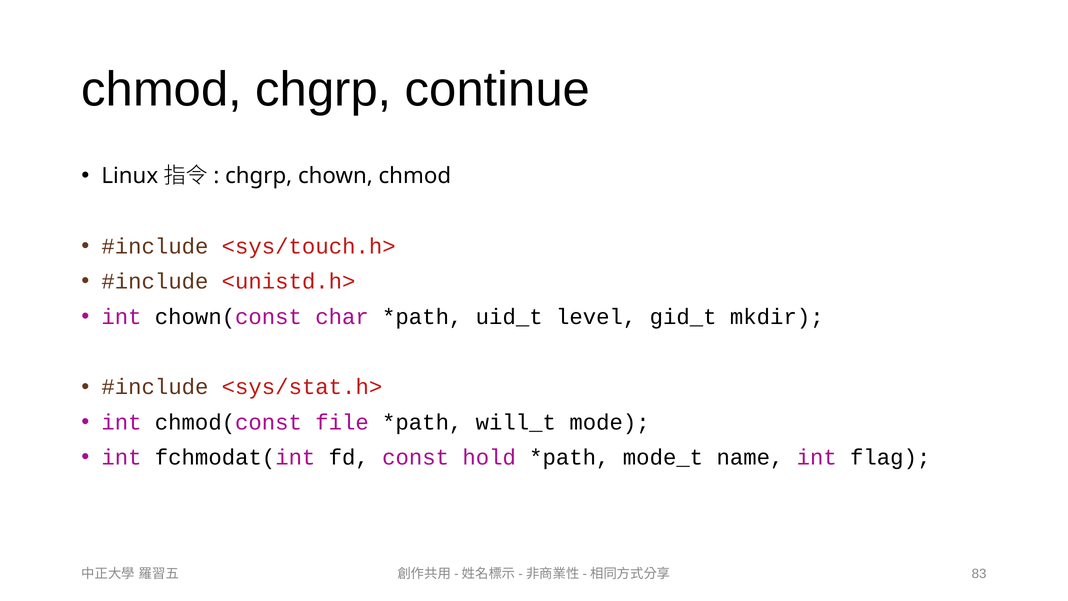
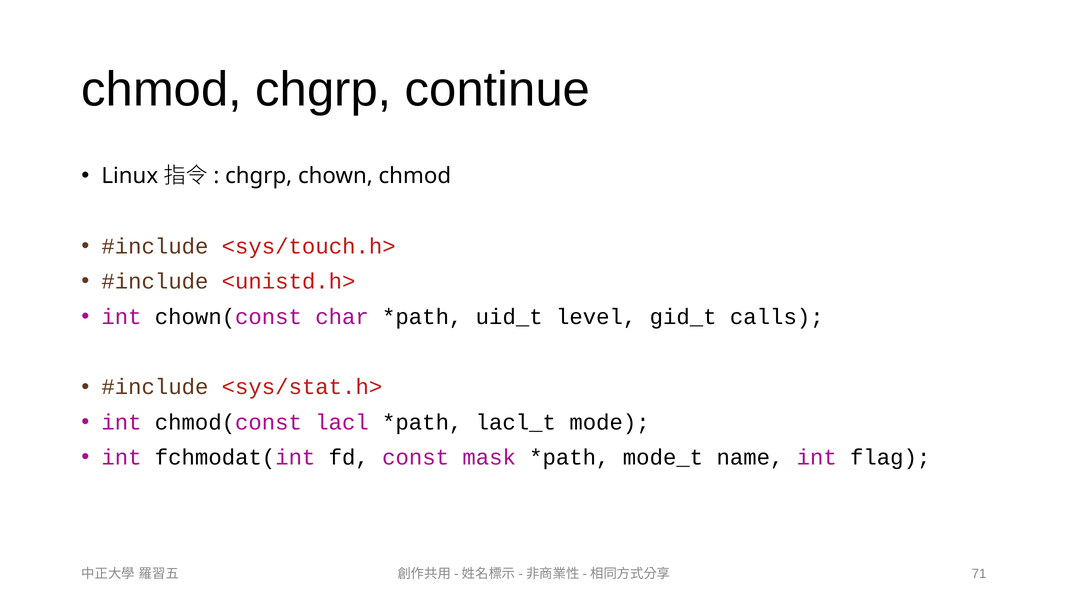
mkdir: mkdir -> calls (777, 317)
file: file -> lacl (342, 422)
will_t: will_t -> lacl_t (516, 422)
hold: hold -> mask (489, 457)
83: 83 -> 71 (979, 574)
